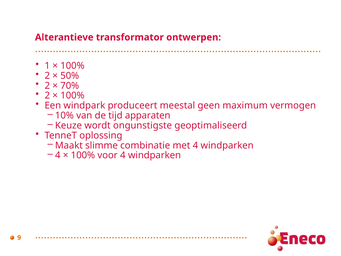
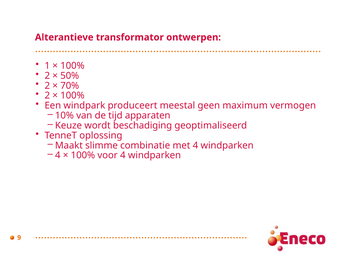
ongunstigste: ongunstigste -> beschadiging (143, 125)
